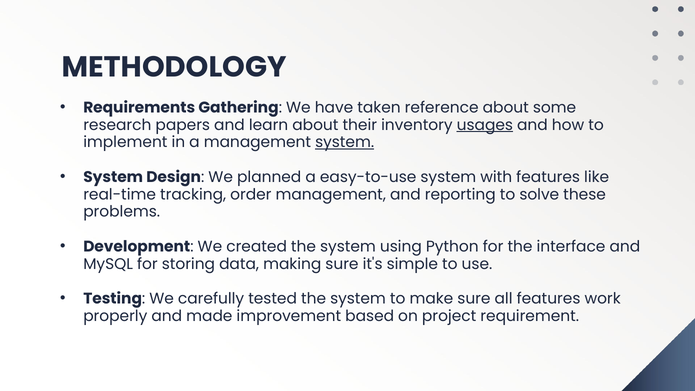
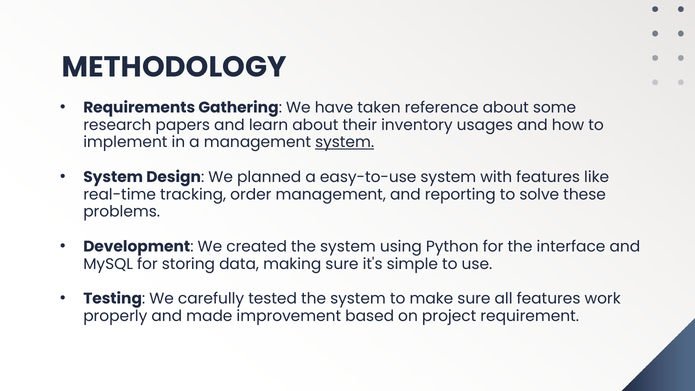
usages underline: present -> none (485, 125)
